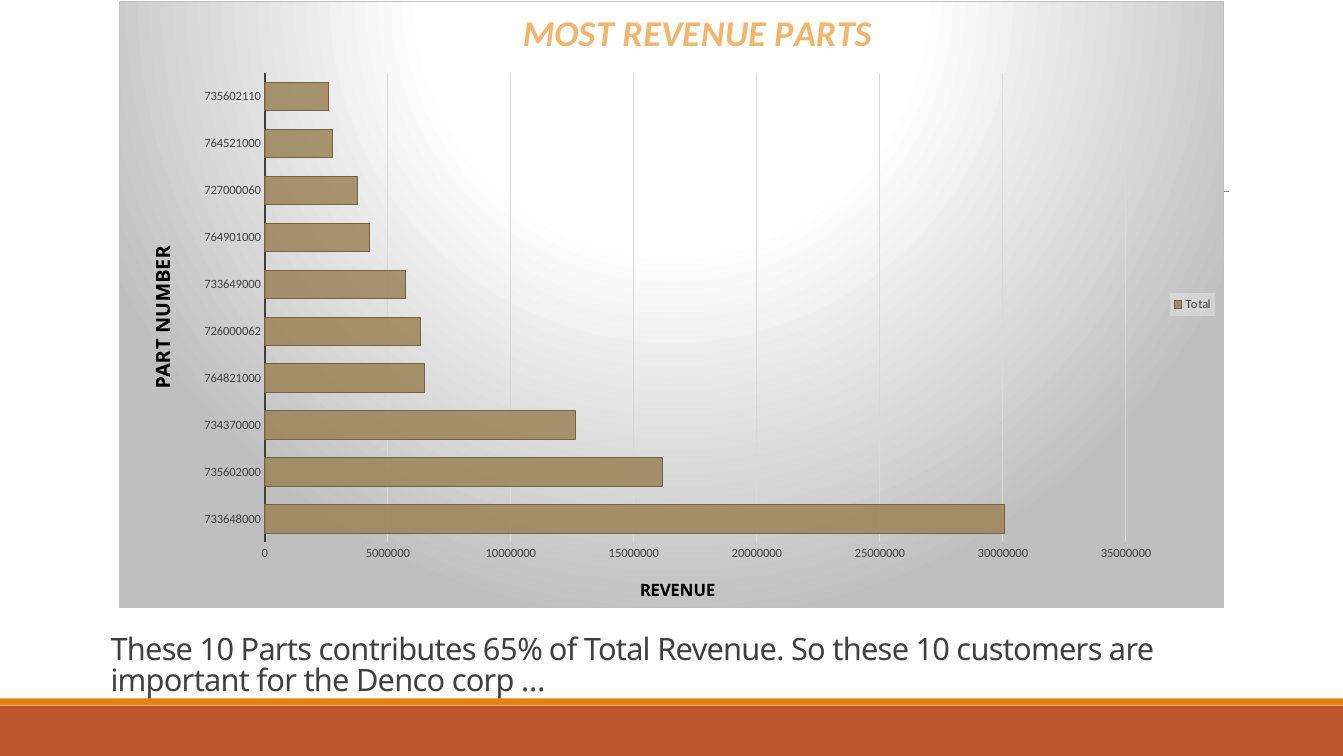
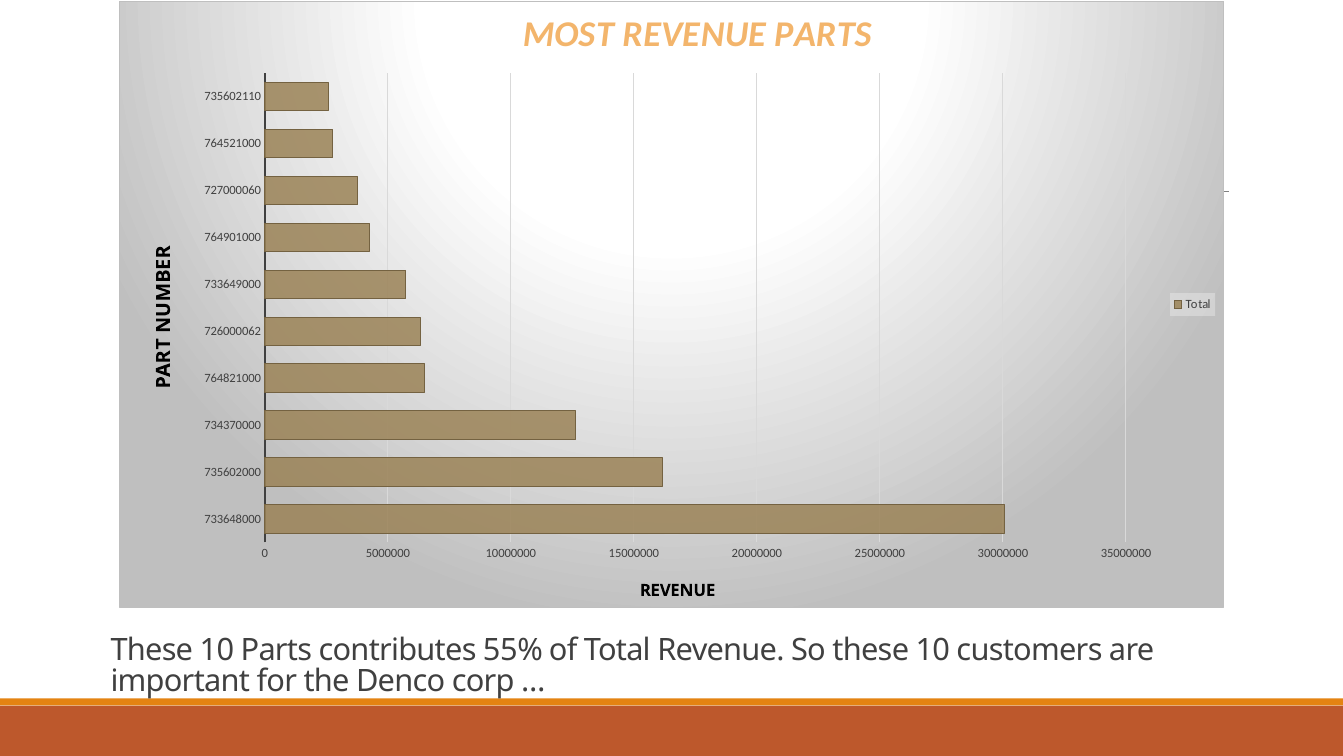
65%: 65% -> 55% (513, 650)
